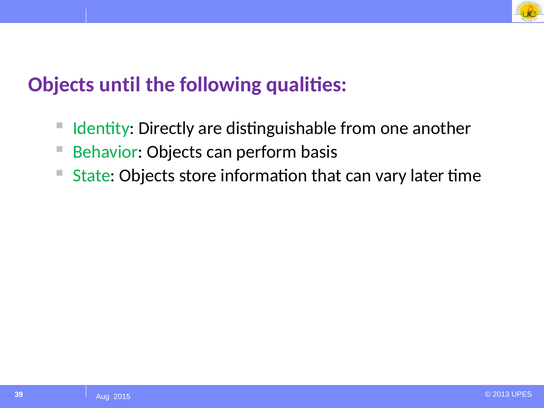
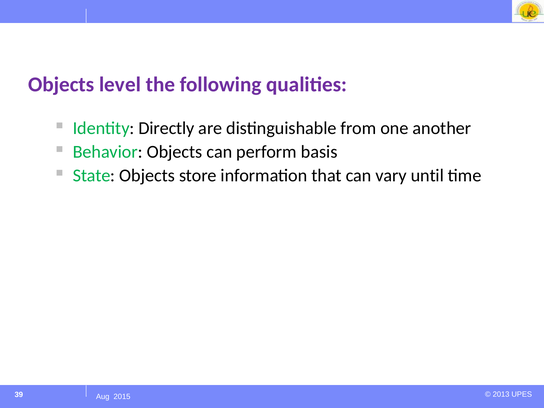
until: until -> level (120, 85)
later: later -> until (427, 176)
